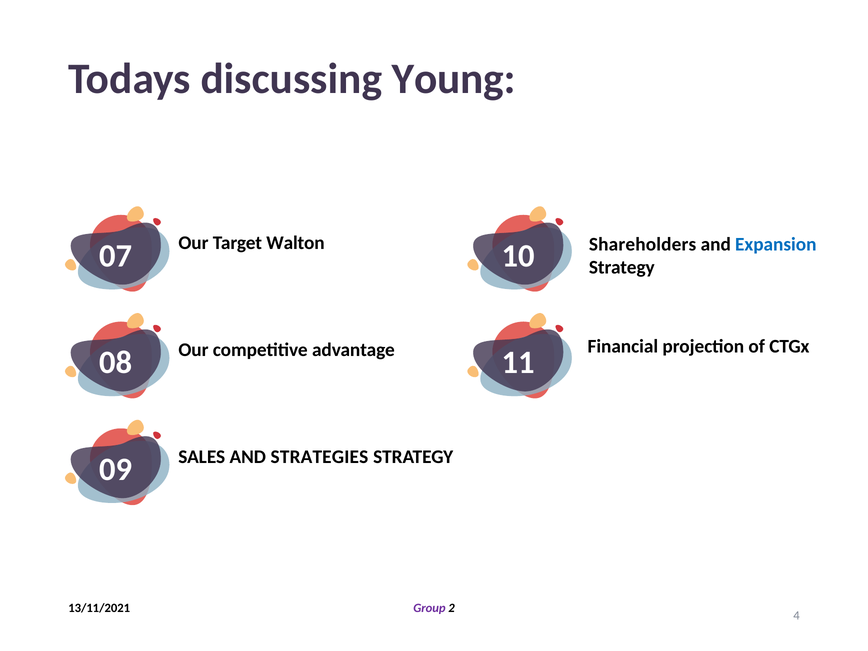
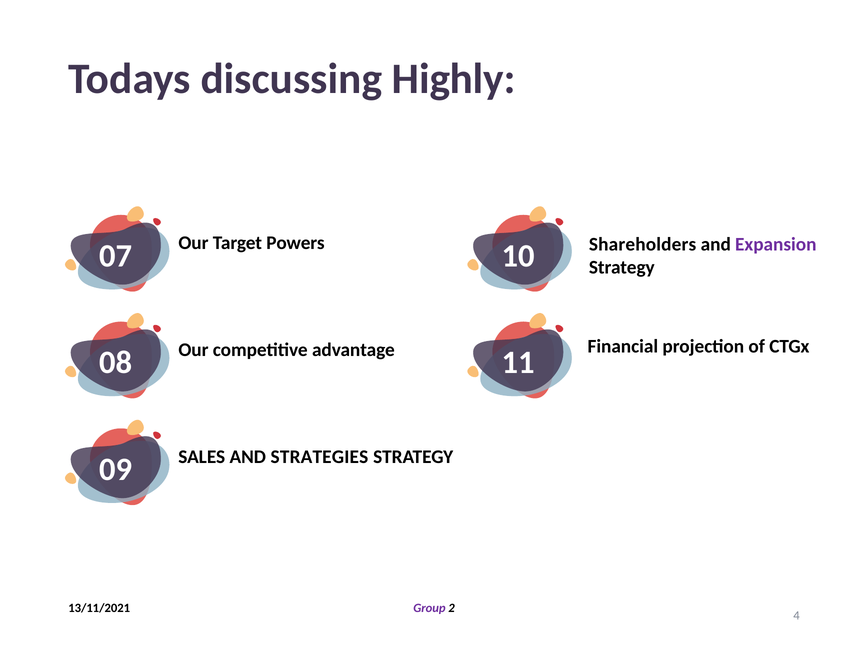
Young: Young -> Highly (454, 79)
Walton: Walton -> Powers (295, 243)
Expansion colour: blue -> purple (776, 244)
